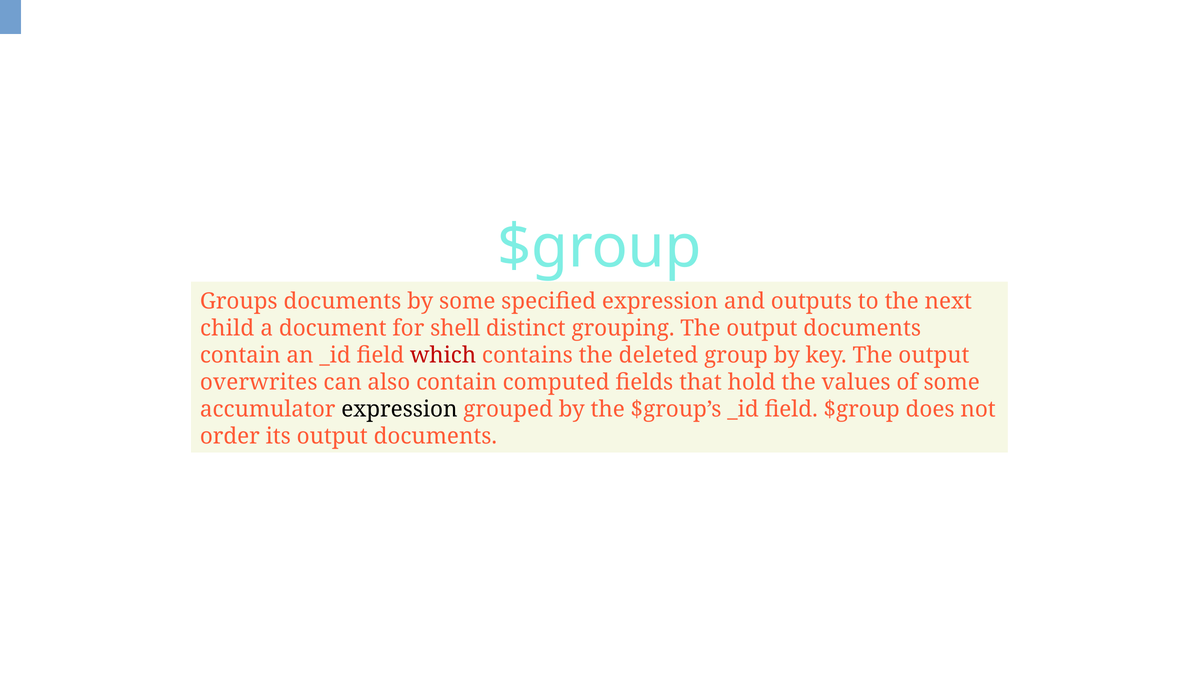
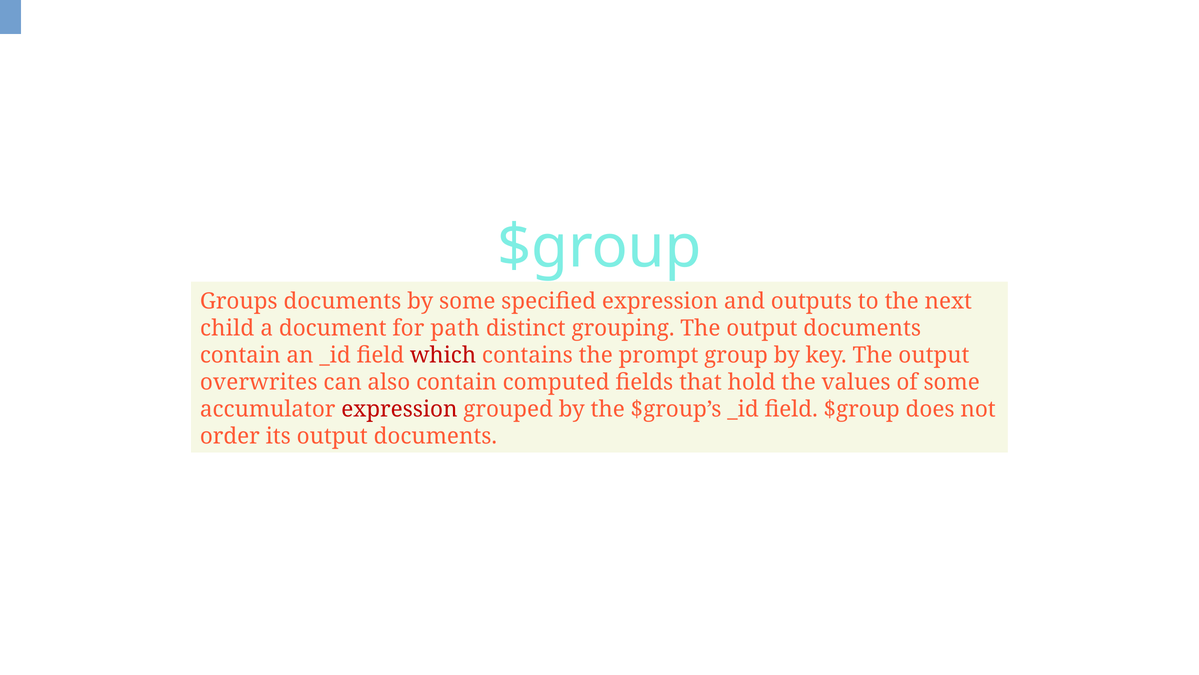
shell: shell -> path (455, 328)
deleted: deleted -> prompt (659, 355)
expression colour: black -> red (399, 409)
